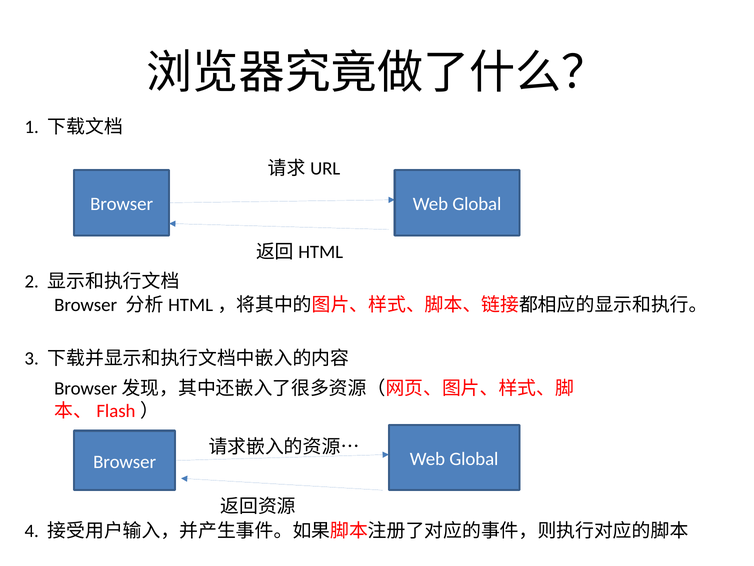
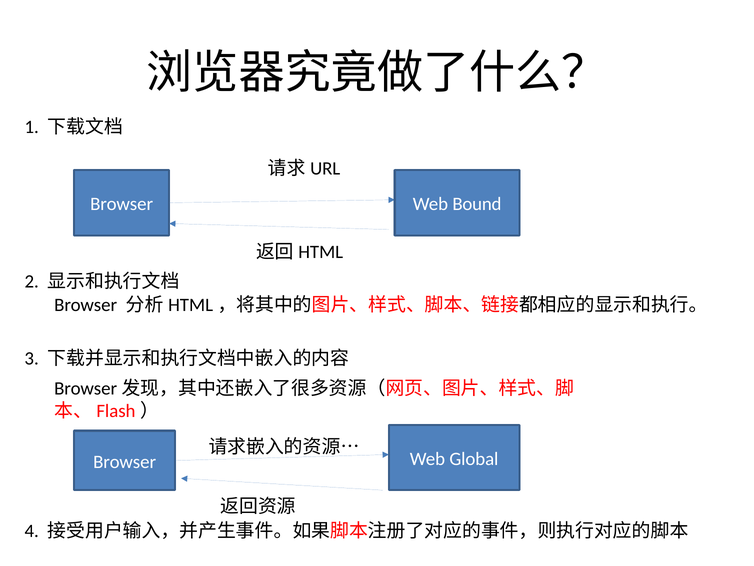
Global: Global -> Bound (477, 204)
